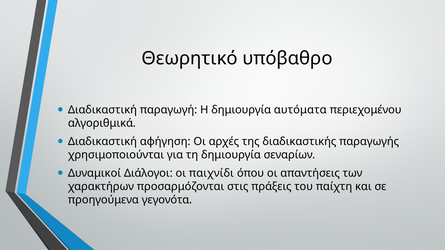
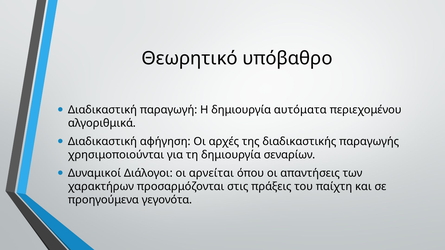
παιχνίδι: παιχνίδι -> αρνείται (211, 173)
